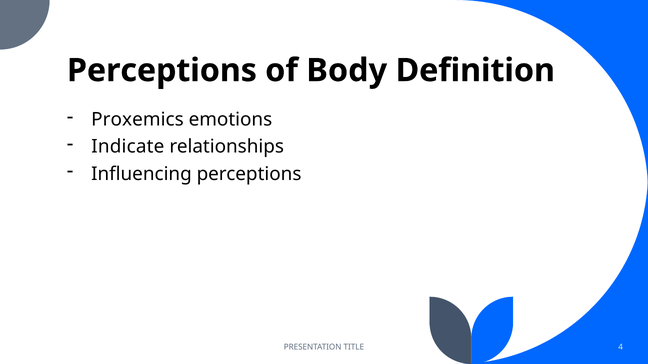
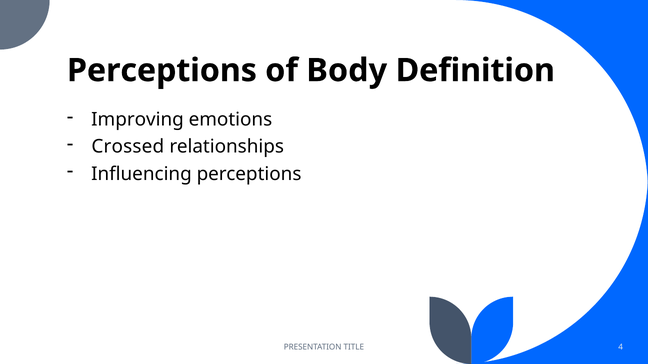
Proxemics: Proxemics -> Improving (138, 120)
Indicate: Indicate -> Crossed (128, 147)
